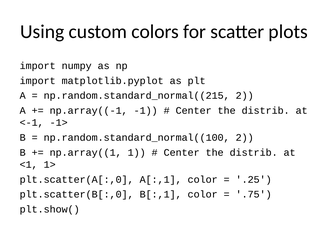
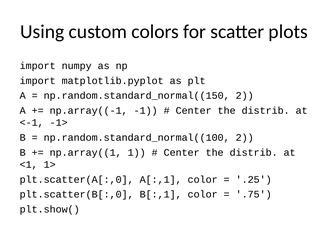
np.random.standard_normal((215: np.random.standard_normal((215 -> np.random.standard_normal((150 (137, 96)
